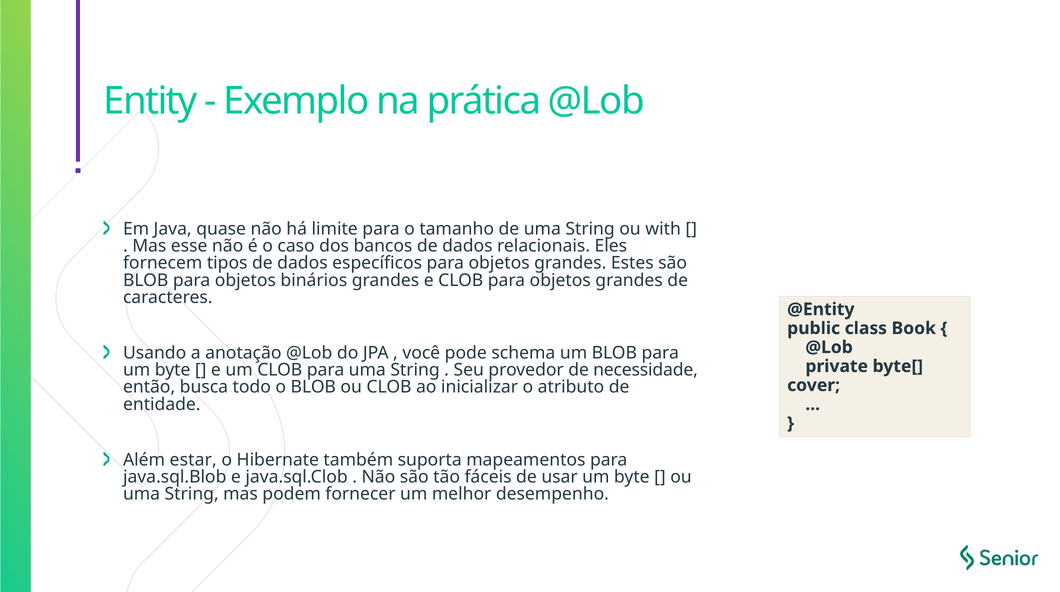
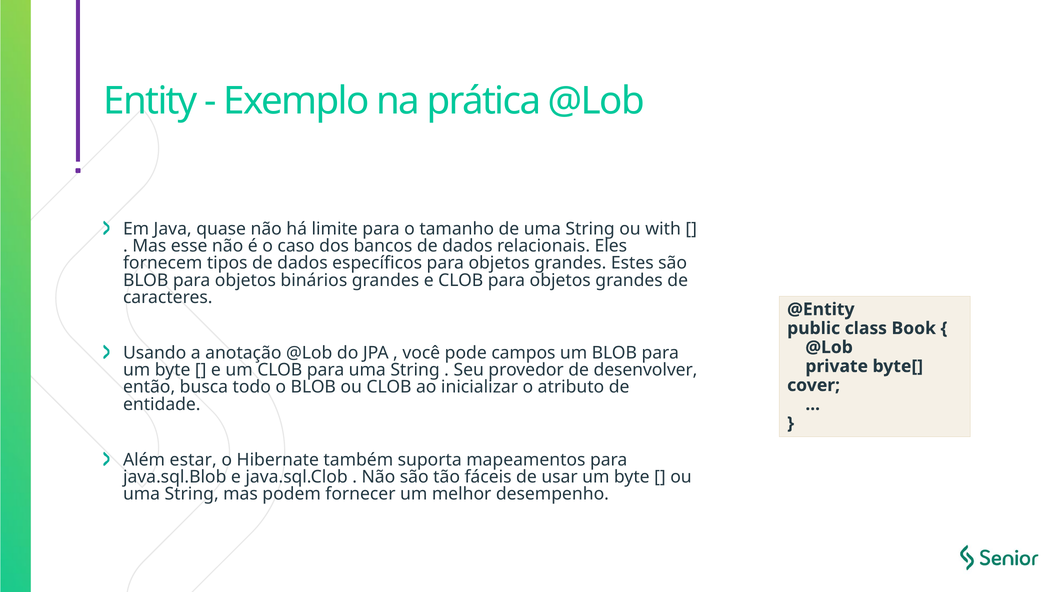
schema: schema -> campos (523, 353)
necessidade: necessidade -> desenvolver (645, 370)
